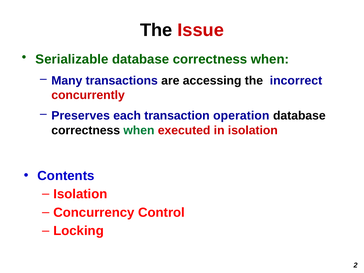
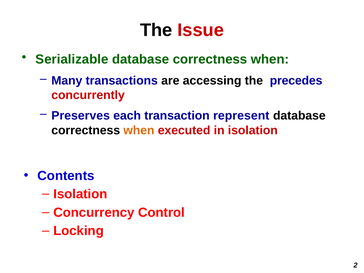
incorrect: incorrect -> precedes (296, 81)
operation: operation -> represent (241, 116)
when colour: green -> orange (139, 130)
